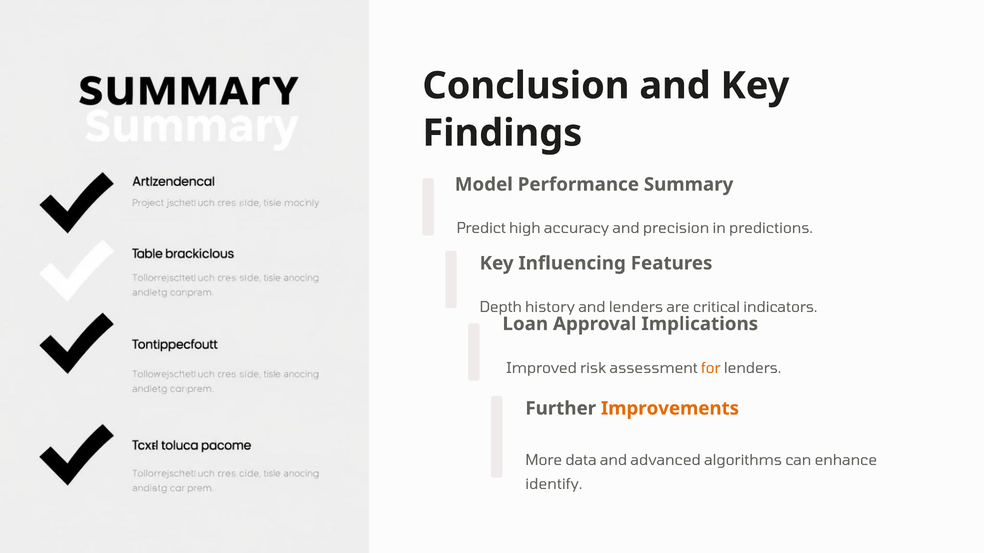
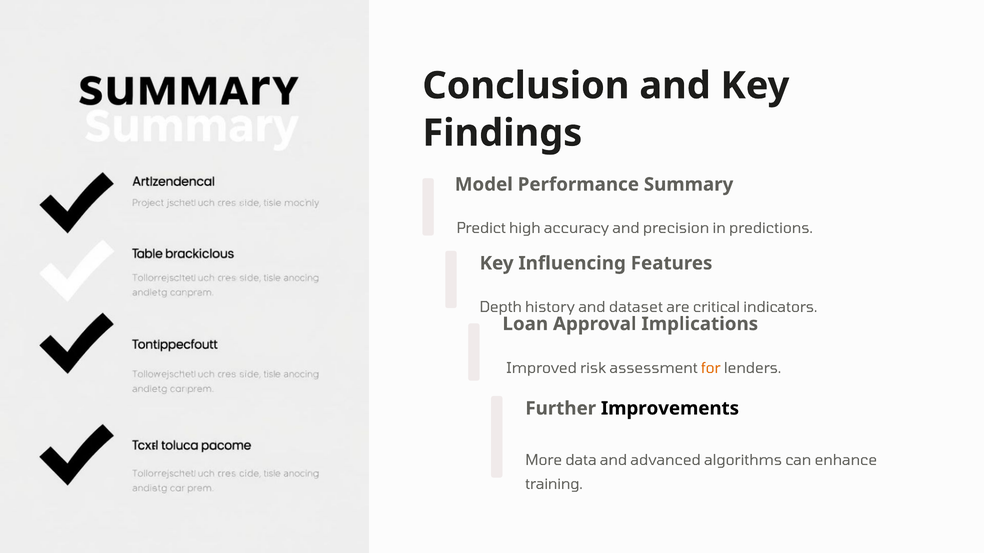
and lenders: lenders -> dataset (636, 307)
Improvements colour: orange -> black (670, 409)
identify: identify -> training (554, 485)
